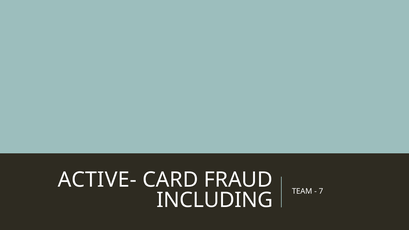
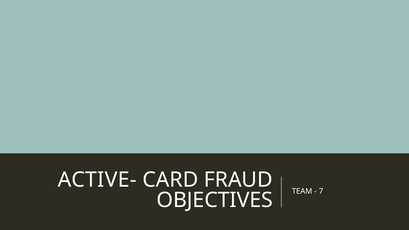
INCLUDING: INCLUDING -> OBJECTIVES (215, 200)
